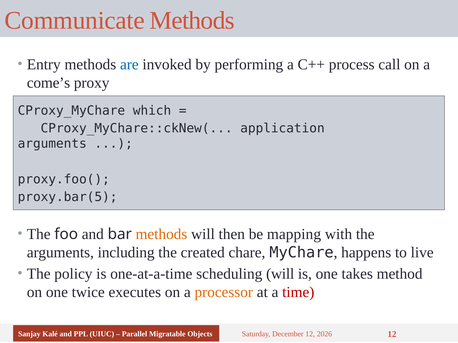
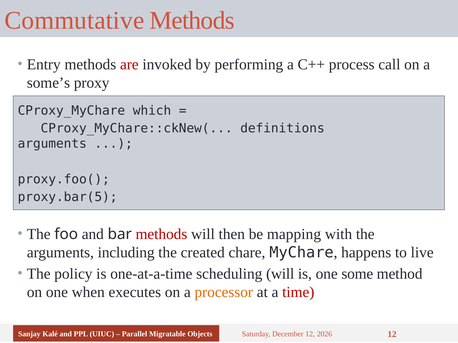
Communicate: Communicate -> Commutative (74, 20)
are colour: blue -> red (129, 65)
come’s: come’s -> some’s (48, 83)
application: application -> definitions (282, 128)
methods colour: orange -> red (161, 235)
takes: takes -> some (357, 274)
twice: twice -> when (88, 293)
